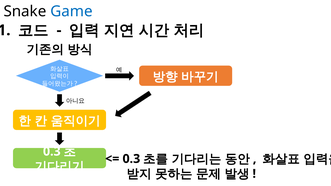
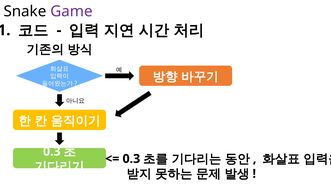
Game colour: blue -> purple (71, 11)
